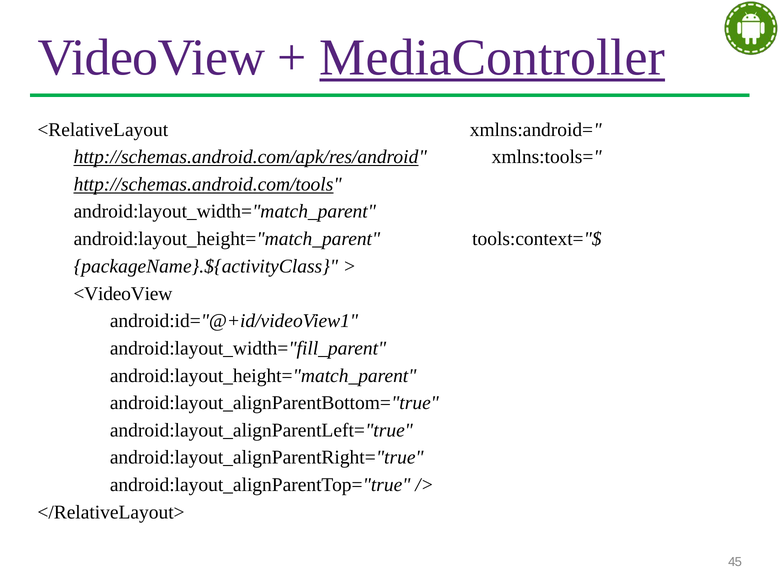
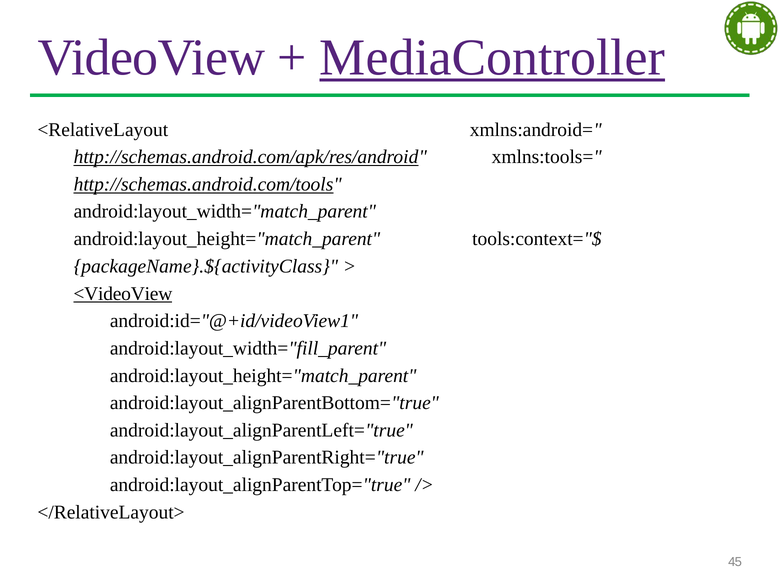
<VideoView underline: none -> present (123, 294)
